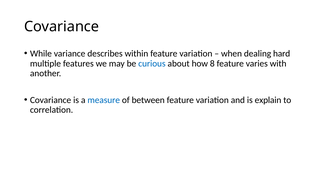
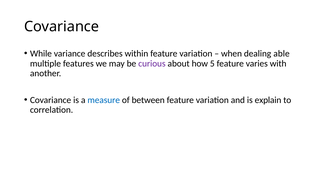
hard: hard -> able (282, 53)
curious colour: blue -> purple (152, 63)
8: 8 -> 5 (212, 63)
